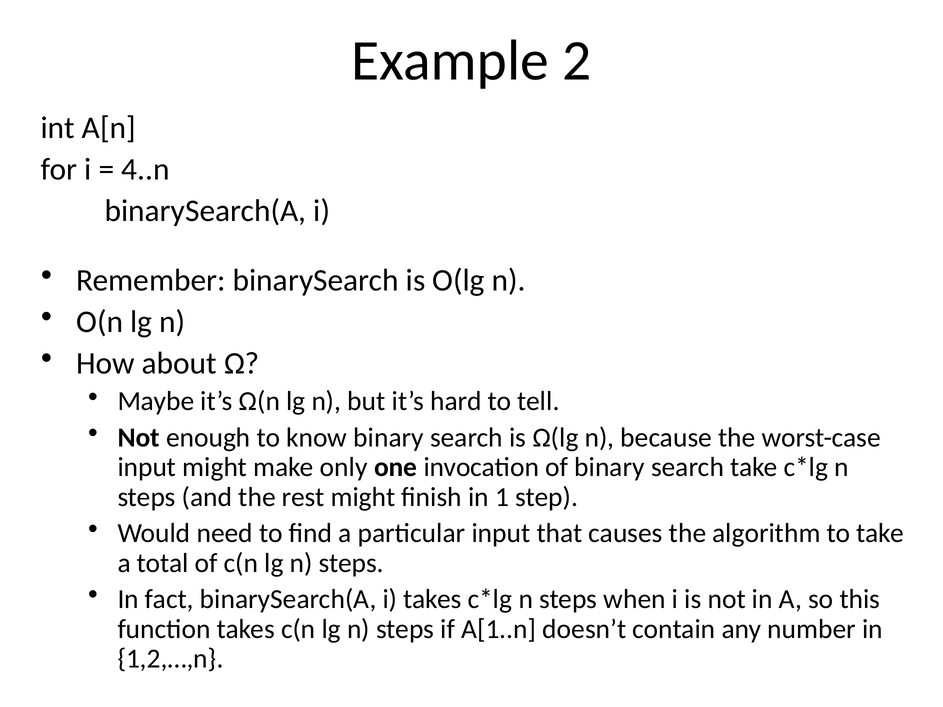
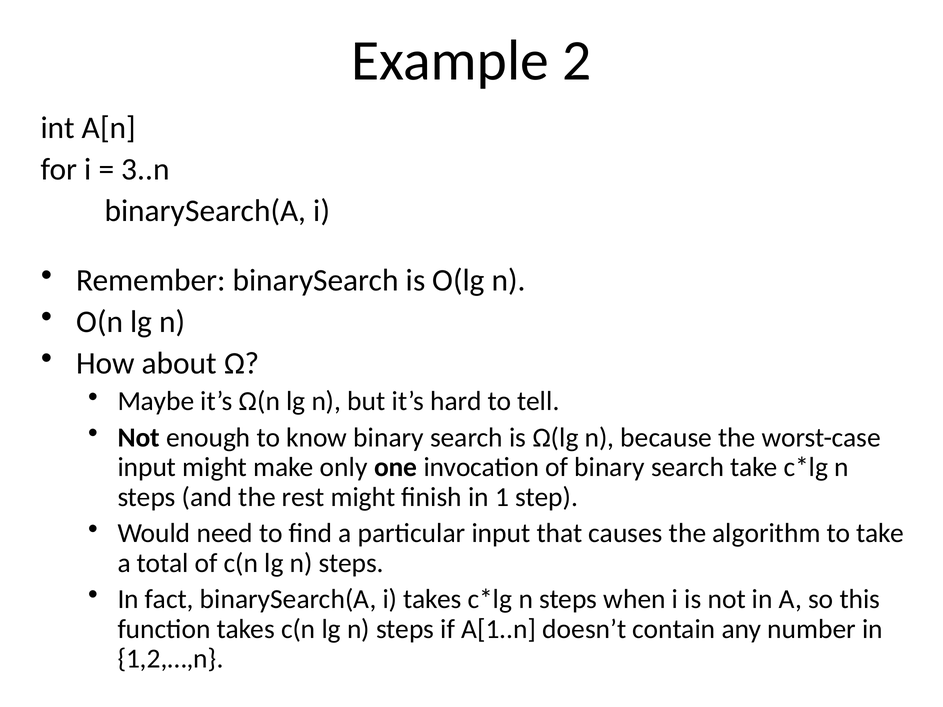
4..n: 4..n -> 3..n (146, 169)
